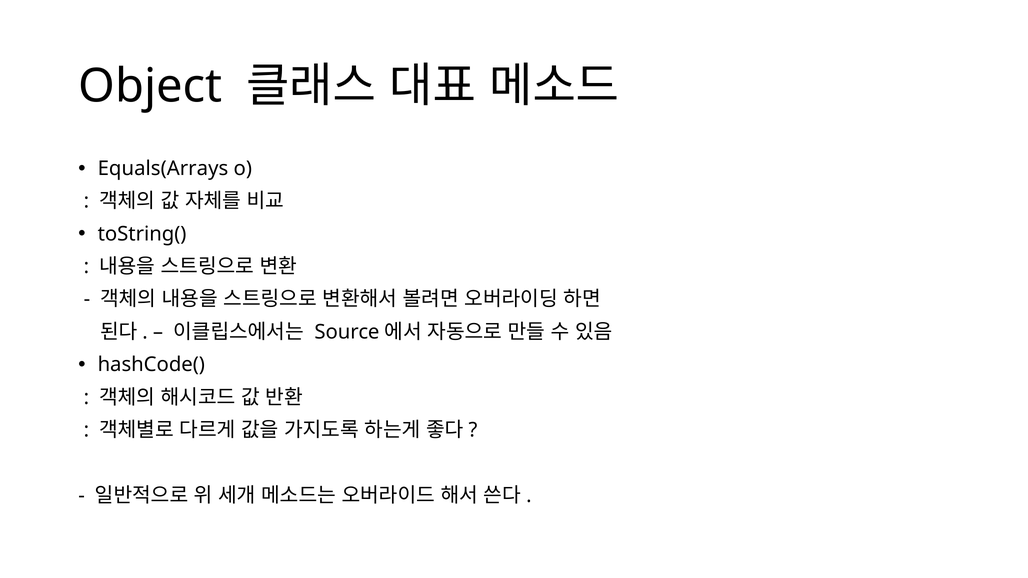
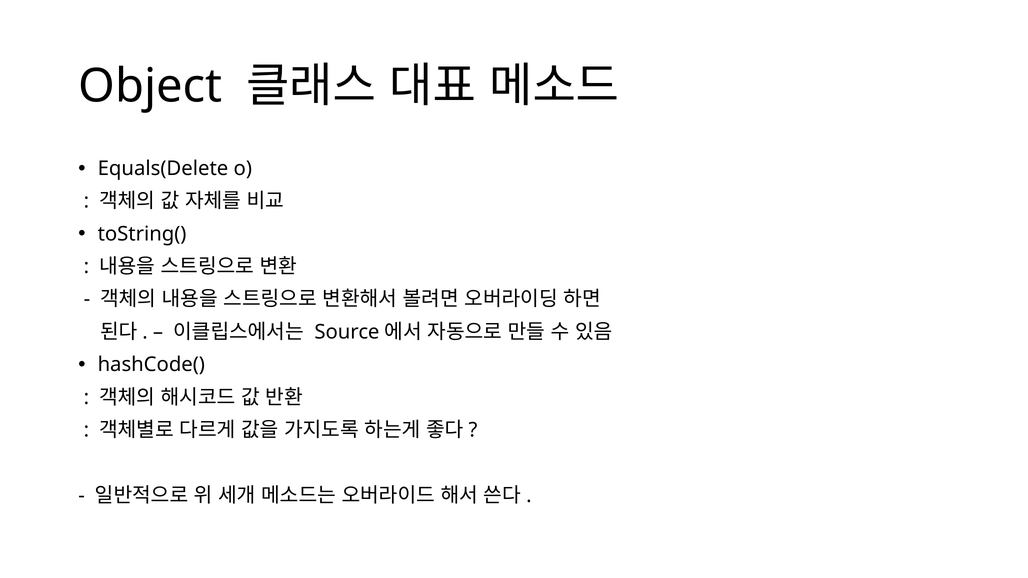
Equals(Arrays: Equals(Arrays -> Equals(Delete (163, 169)
